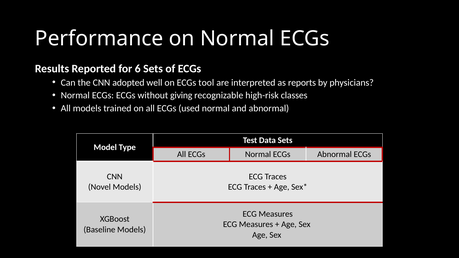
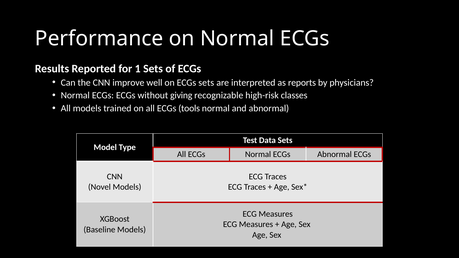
6: 6 -> 1 (138, 69)
adopted: adopted -> improve (128, 83)
ECGs tool: tool -> sets (206, 83)
used: used -> tools (189, 108)
